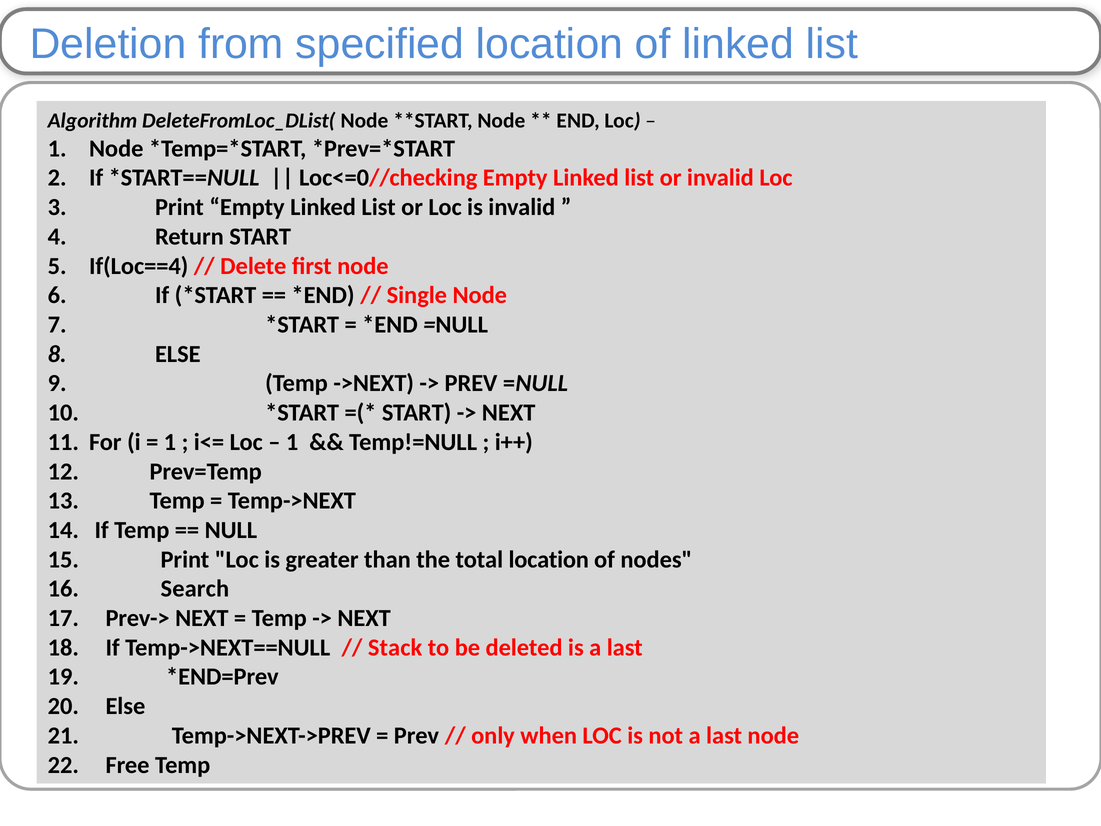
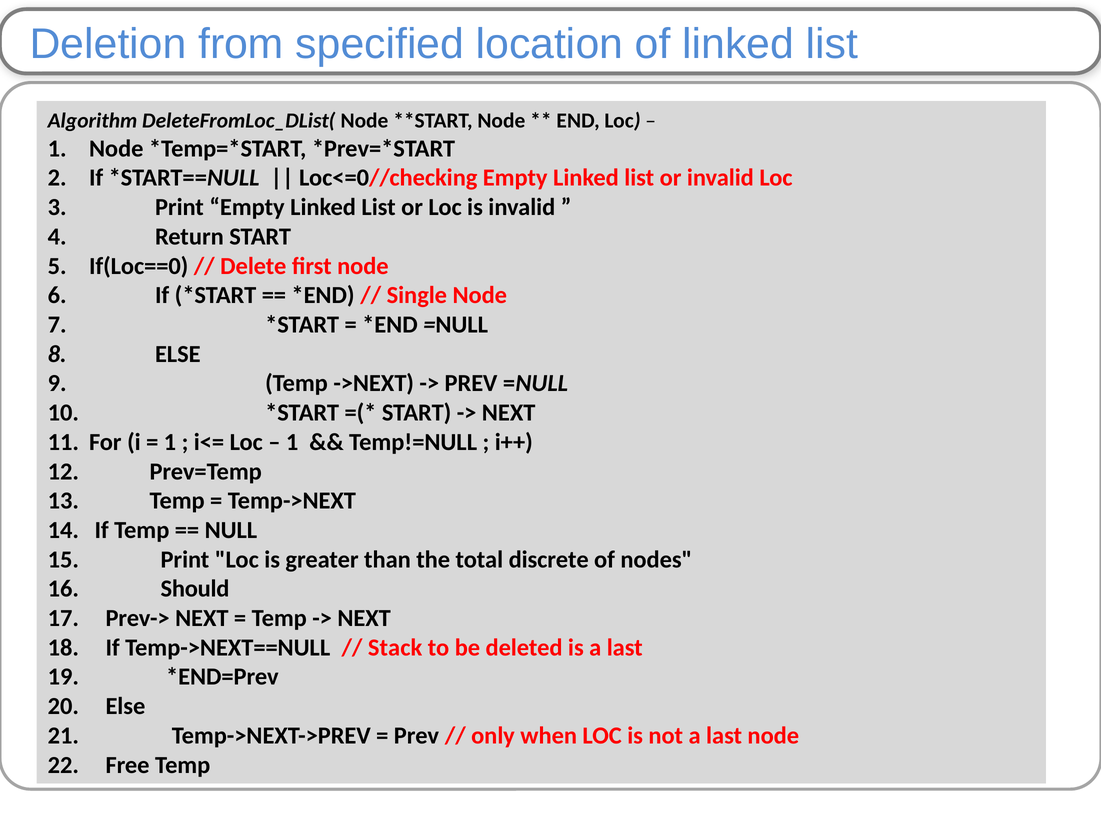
If(Loc==4: If(Loc==4 -> If(Loc==0 (139, 266)
total location: location -> discrete (549, 559)
Search: Search -> Should (195, 589)
